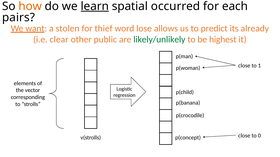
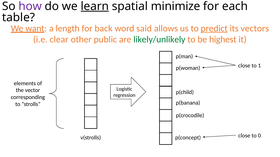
how colour: orange -> purple (30, 6)
occurred: occurred -> minimize (176, 6)
pairs: pairs -> table (19, 18)
stolen: stolen -> length (68, 28)
thief: thief -> back (104, 28)
lose: lose -> said (144, 28)
predict underline: none -> present (214, 28)
already: already -> vectors (255, 28)
